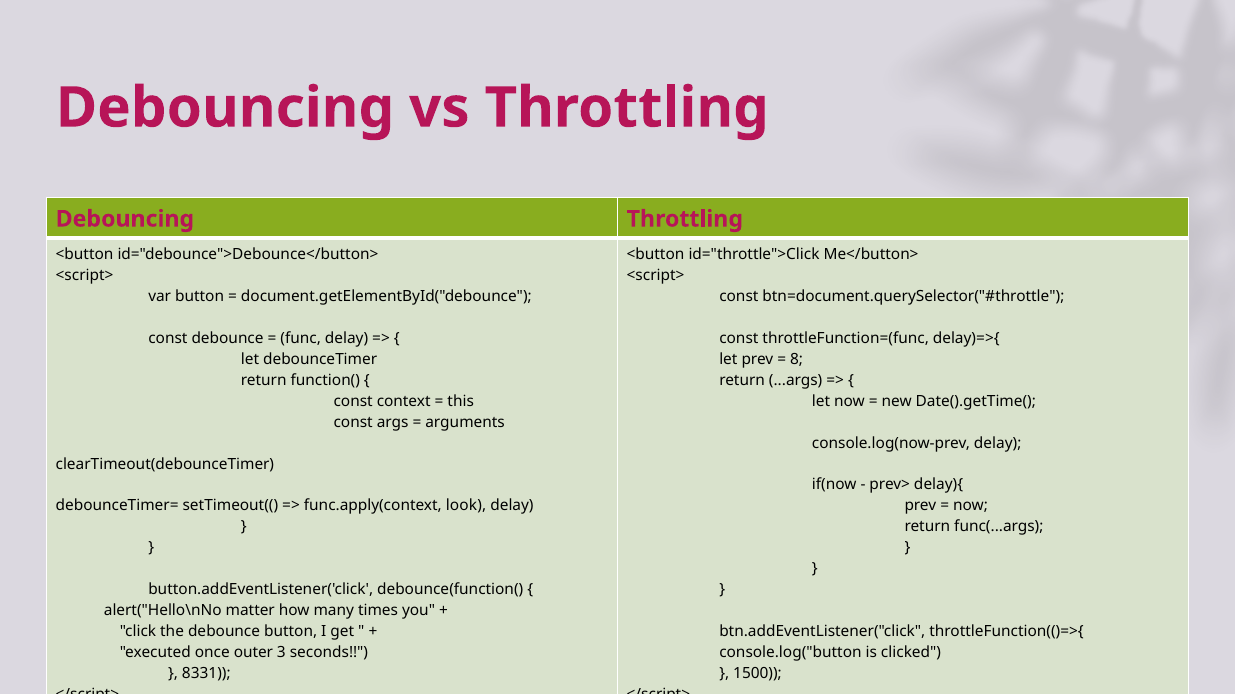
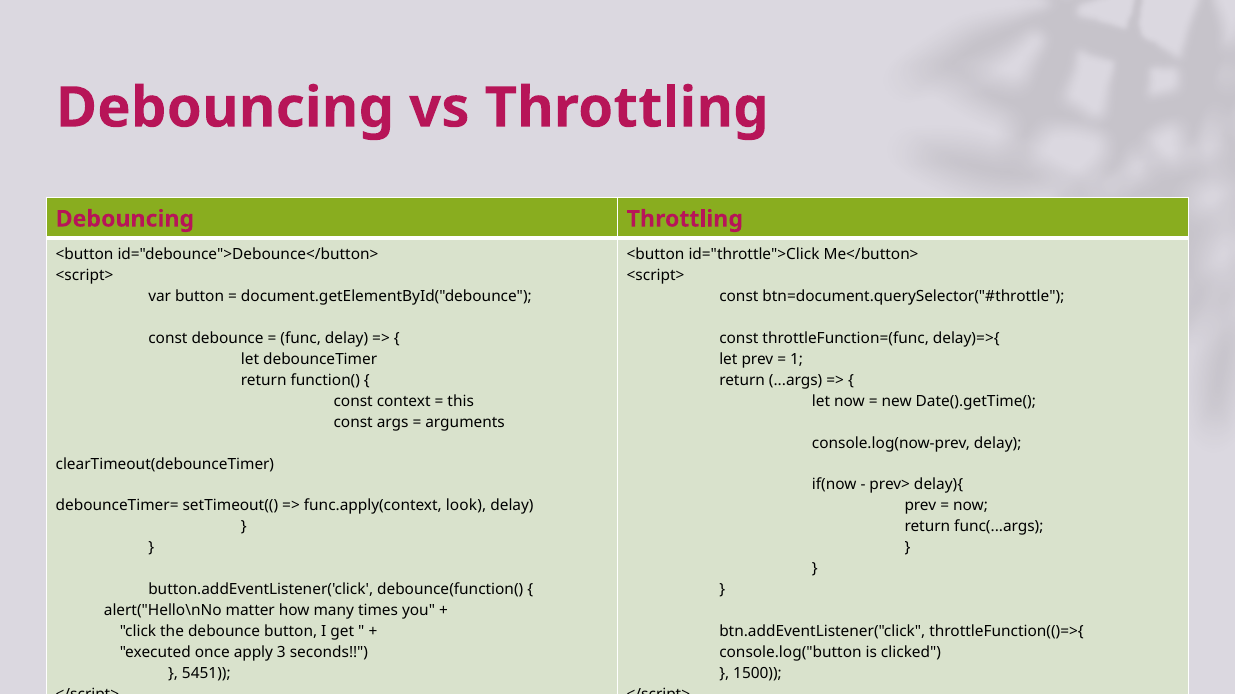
8: 8 -> 1 (797, 359)
outer: outer -> apply (253, 653)
8331: 8331 -> 5451 (206, 674)
